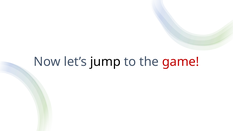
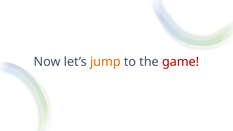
jump colour: black -> orange (105, 62)
